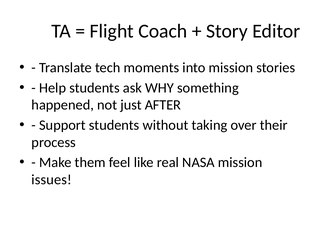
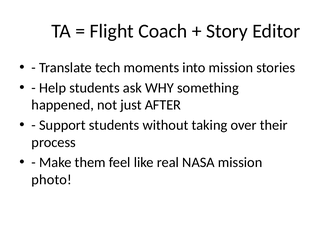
issues: issues -> photo (52, 180)
